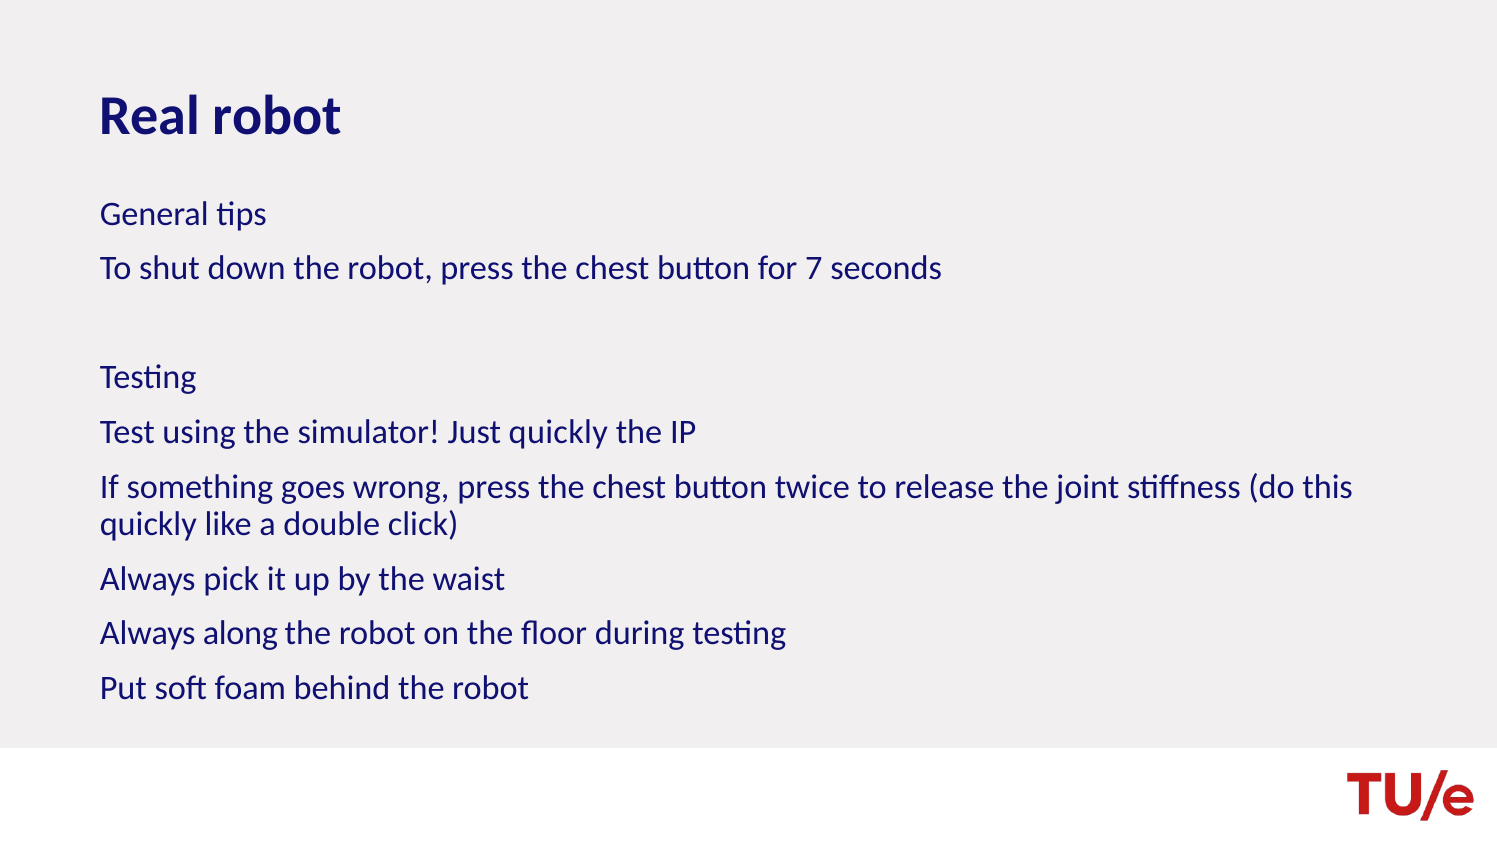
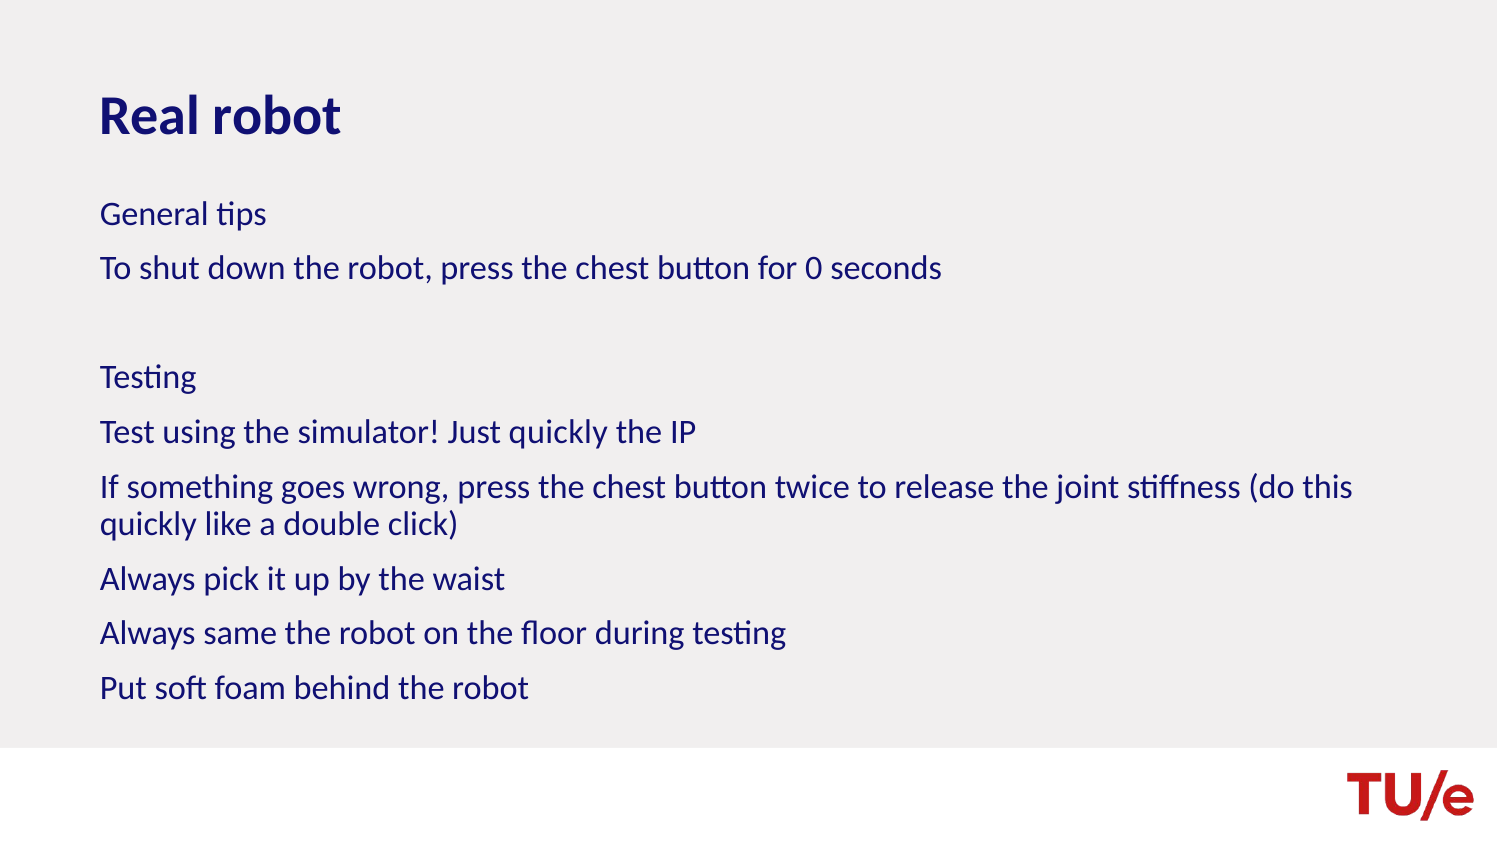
7: 7 -> 0 (814, 268)
along: along -> same (240, 634)
